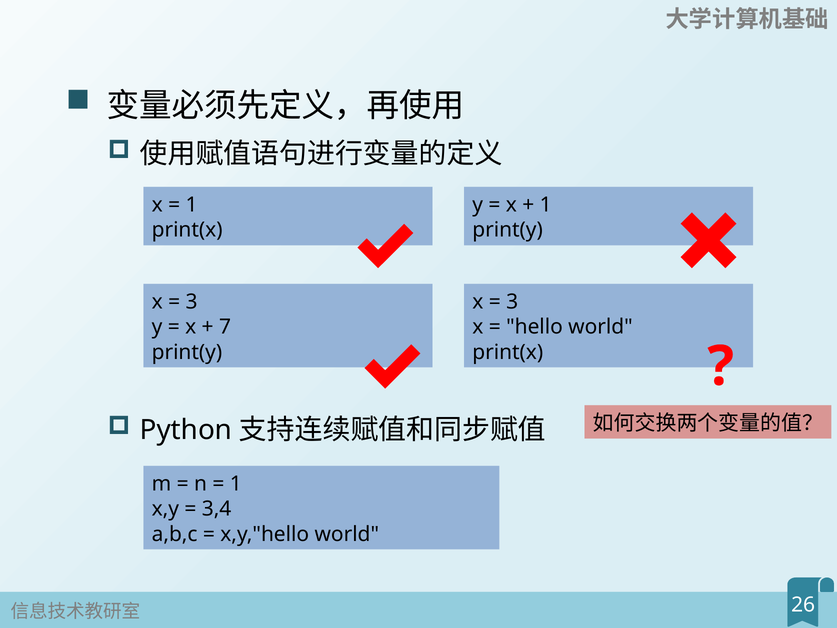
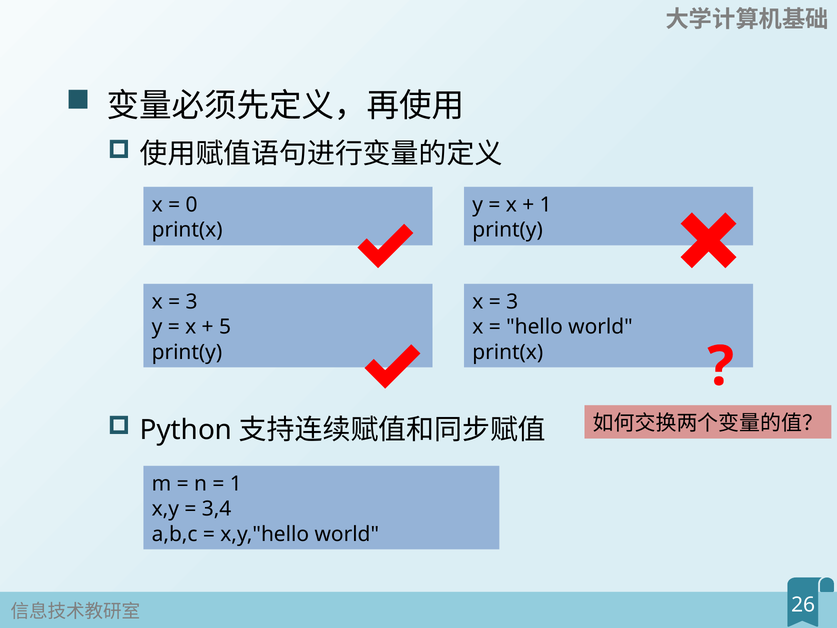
1: 1 -> 0 (192, 205)
7: 7 -> 5 (225, 327)
